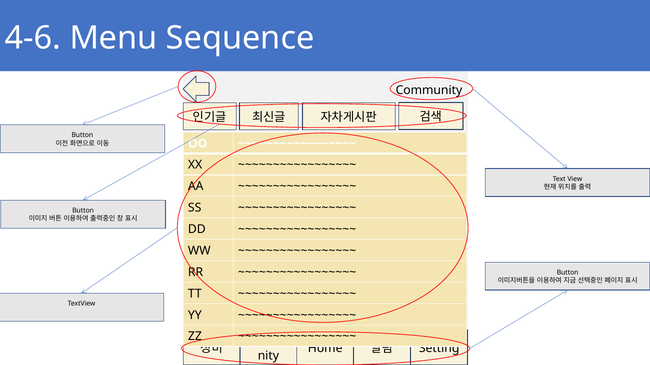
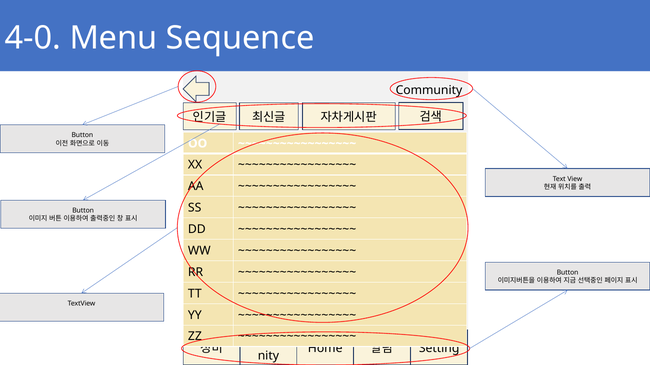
4-6: 4-6 -> 4-0 (33, 38)
